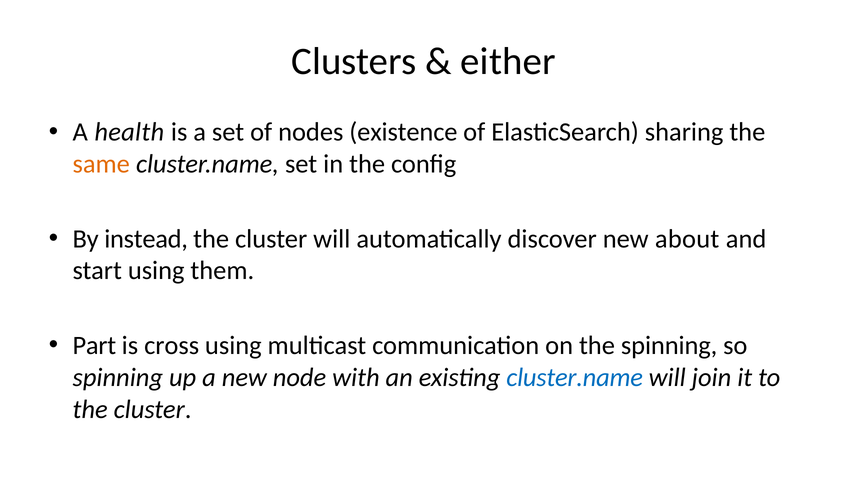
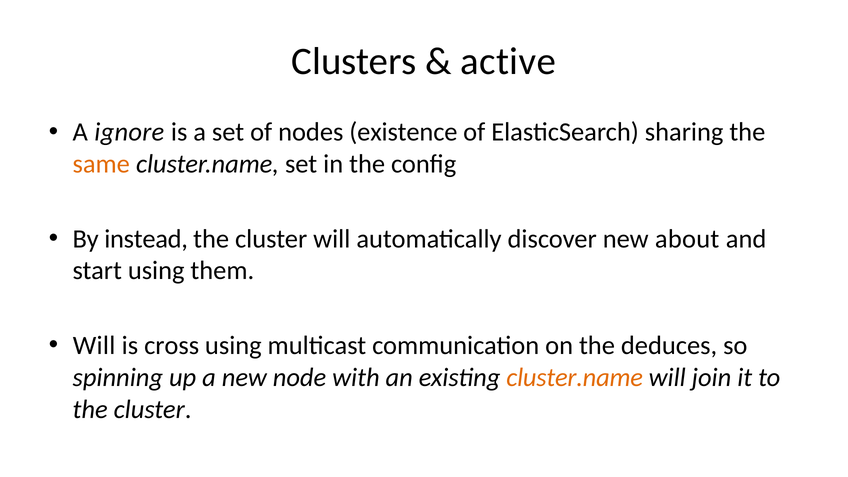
either: either -> active (508, 62)
health: health -> ignore (129, 132)
Part: Part -> Will (94, 346)
the spinning: spinning -> deduces (669, 346)
cluster.name colour: blue -> orange (575, 377)
